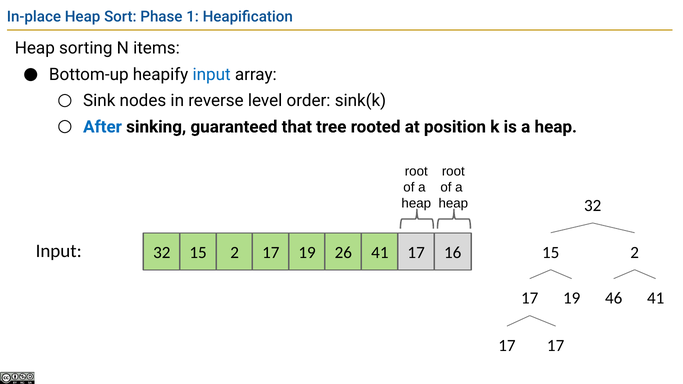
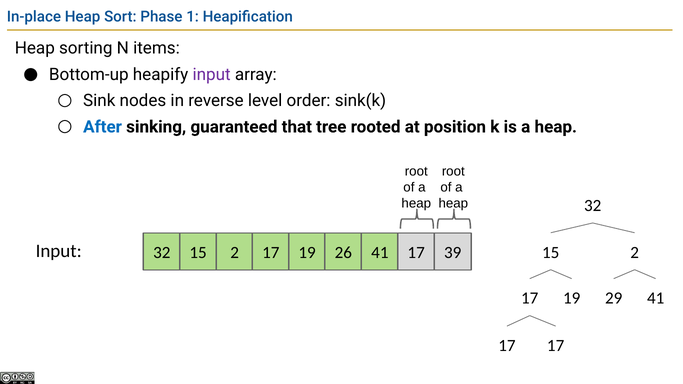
input colour: blue -> purple (212, 74)
16: 16 -> 39 (453, 253)
46: 46 -> 29 (614, 298)
